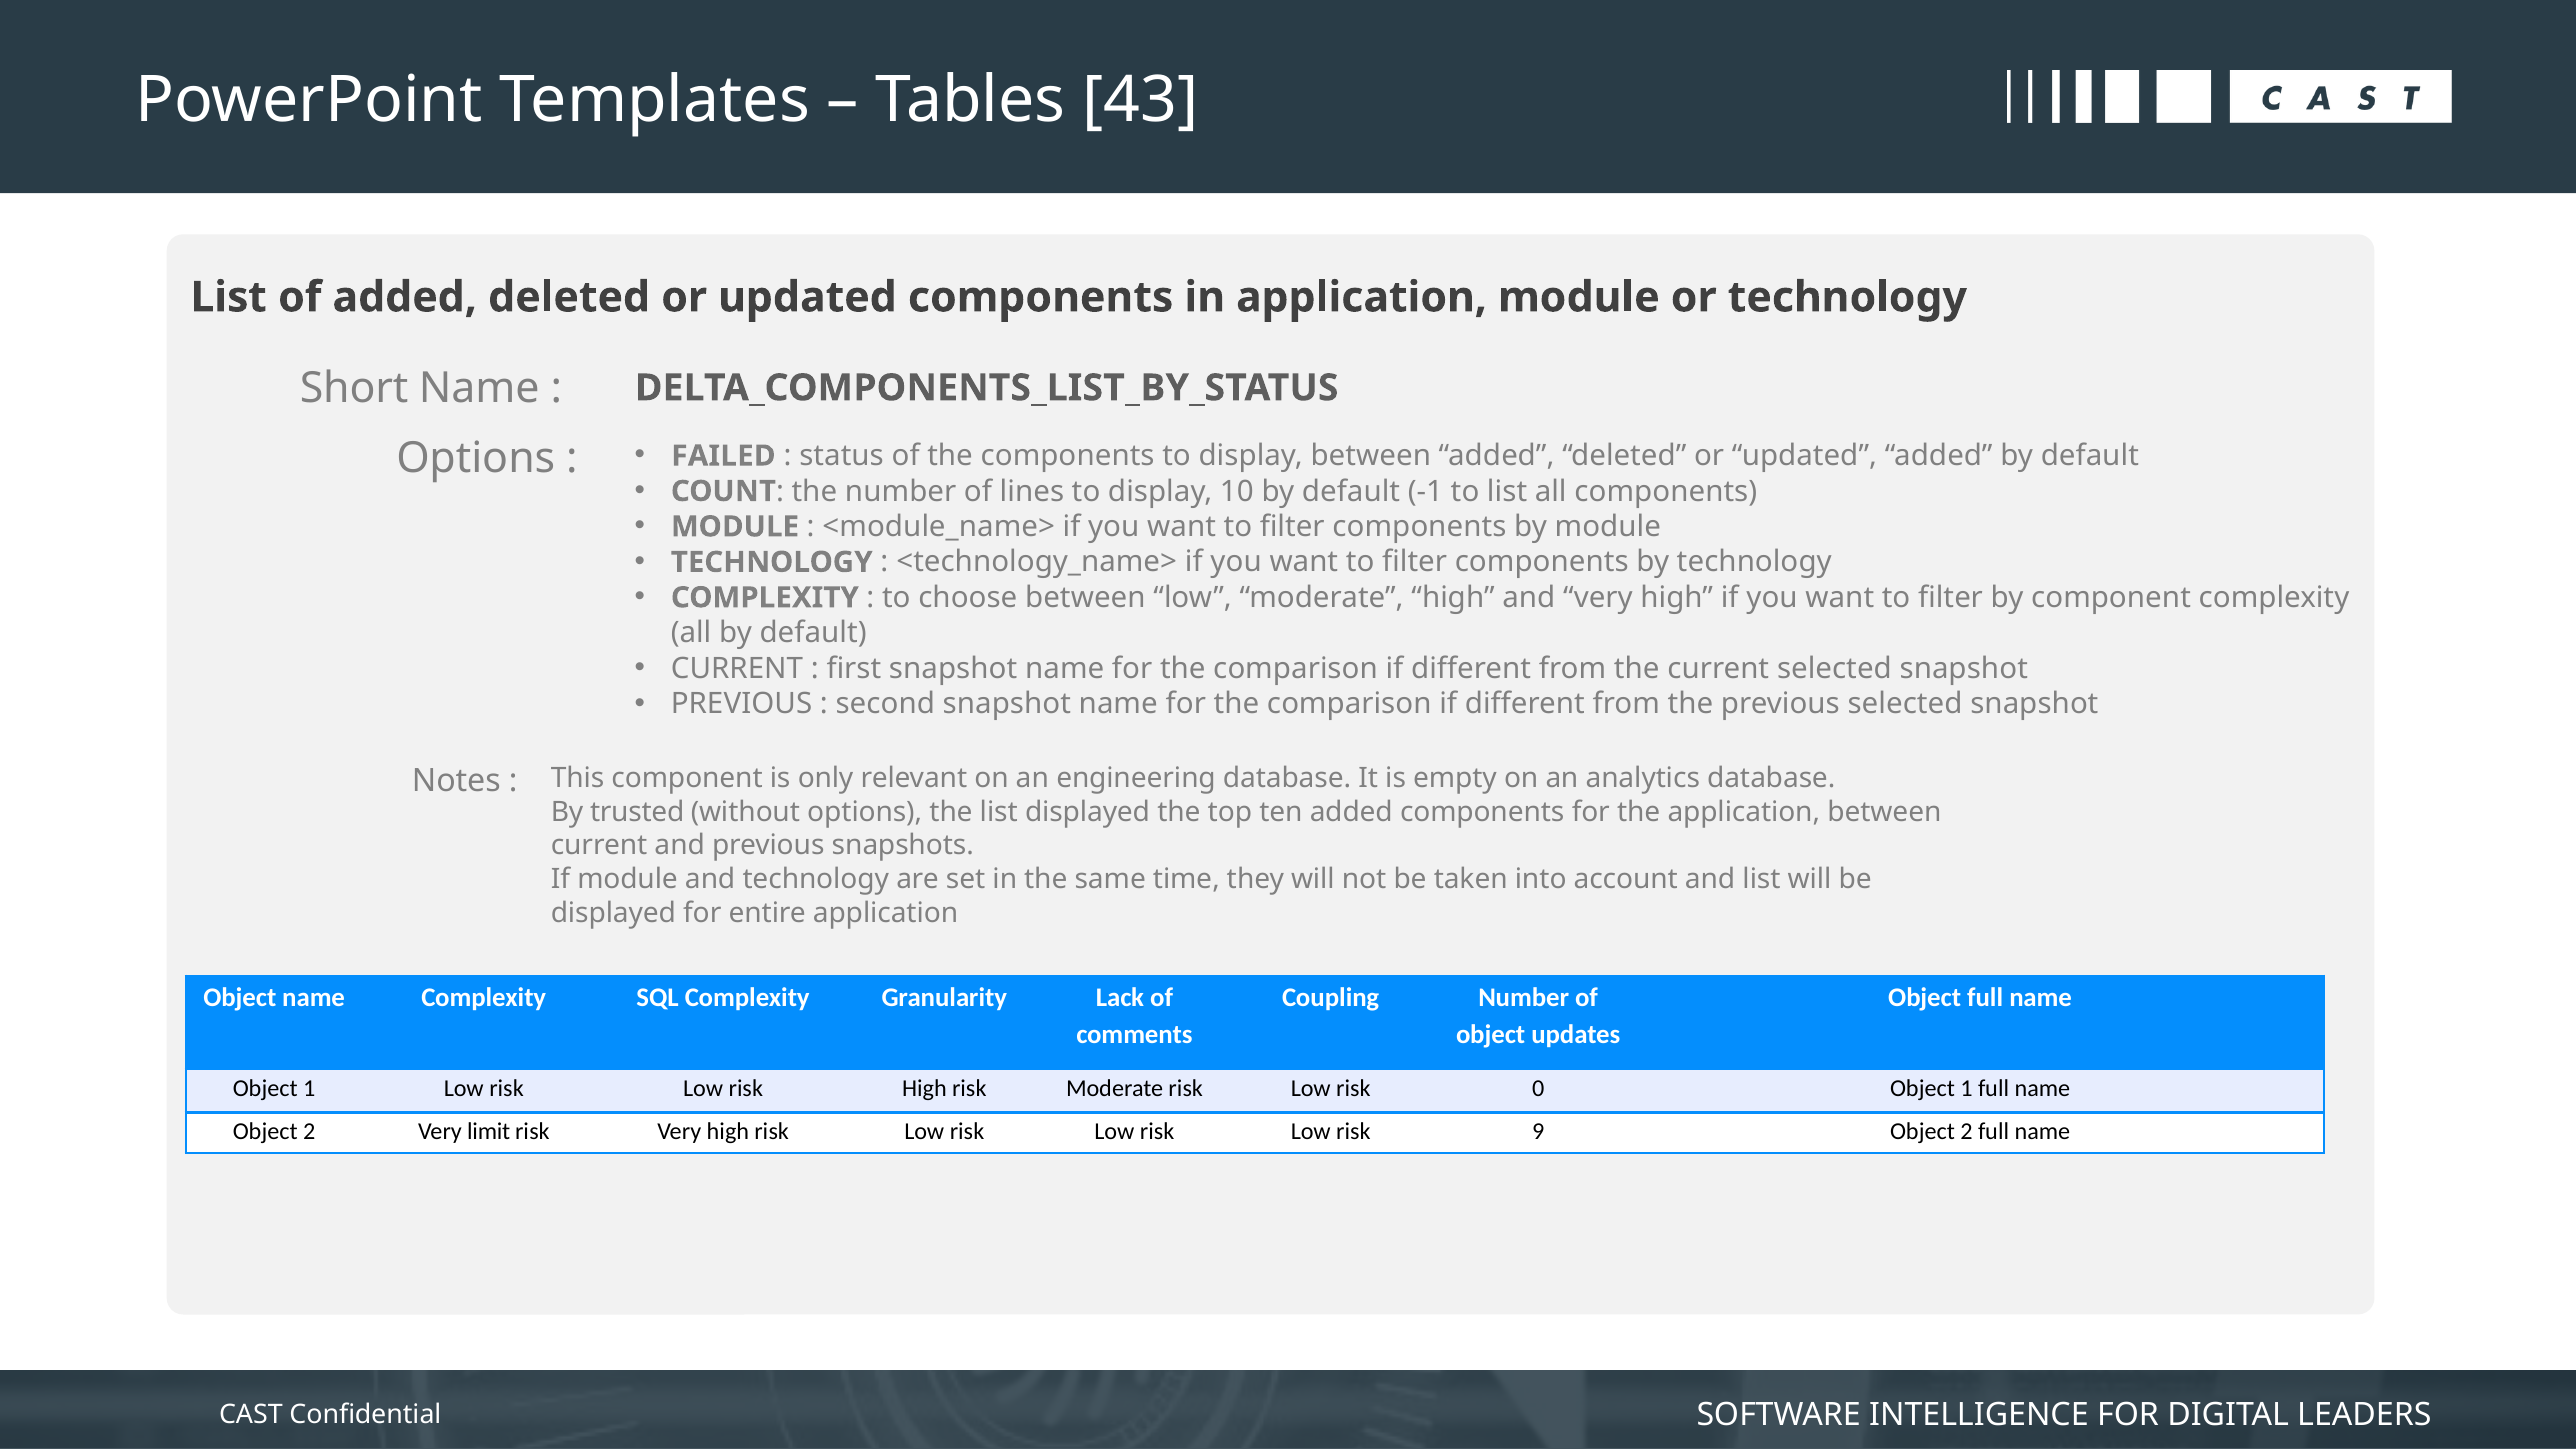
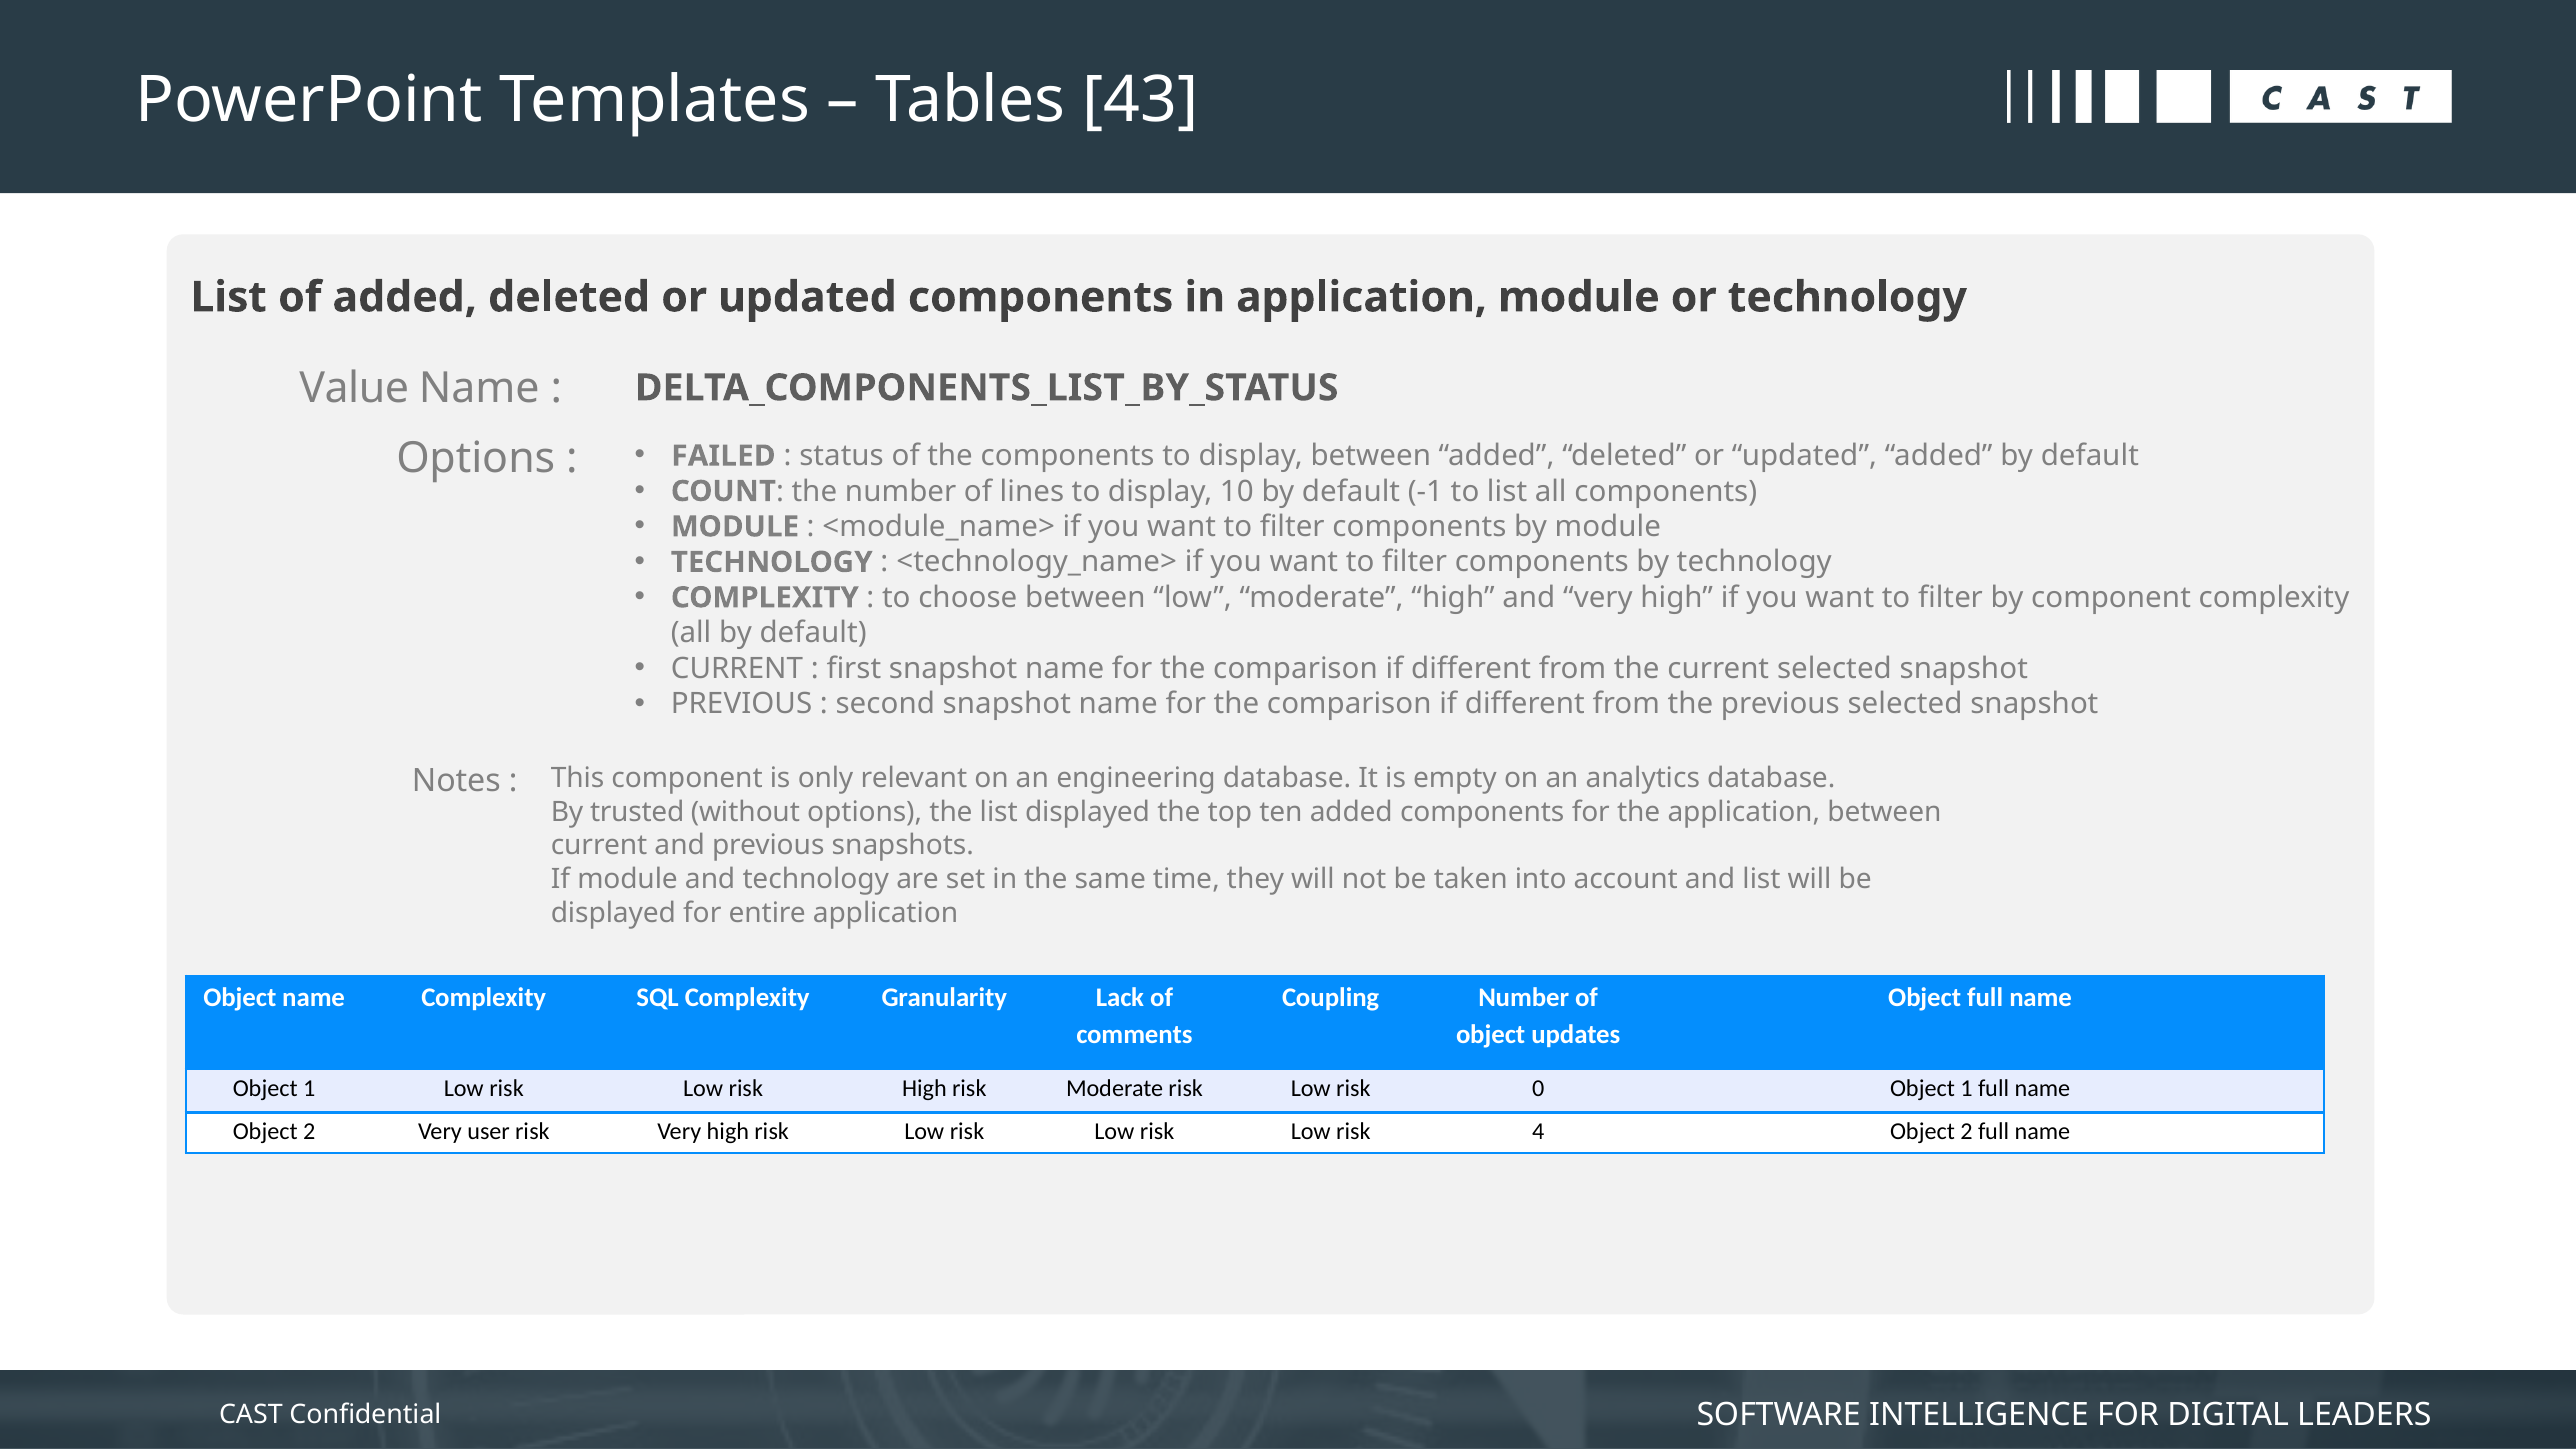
Short: Short -> Value (354, 389)
limit: limit -> user (489, 1132)
9: 9 -> 4 (1538, 1132)
